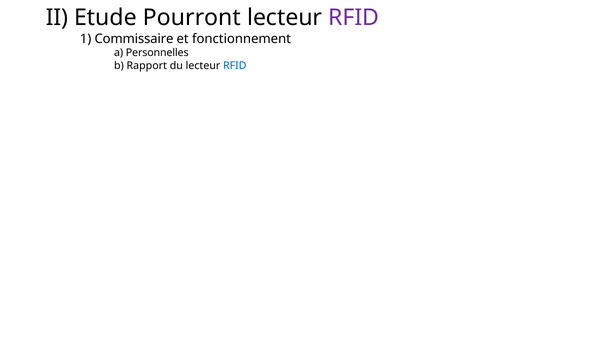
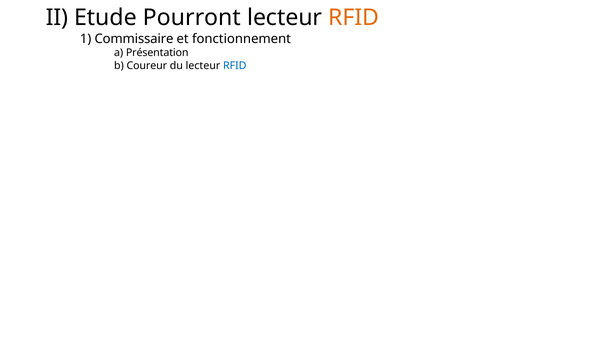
RFID colour: purple -> orange (354, 18)
Personnelles: Personnelles -> Présentation (157, 53)
Rapport: Rapport -> Coureur (147, 65)
